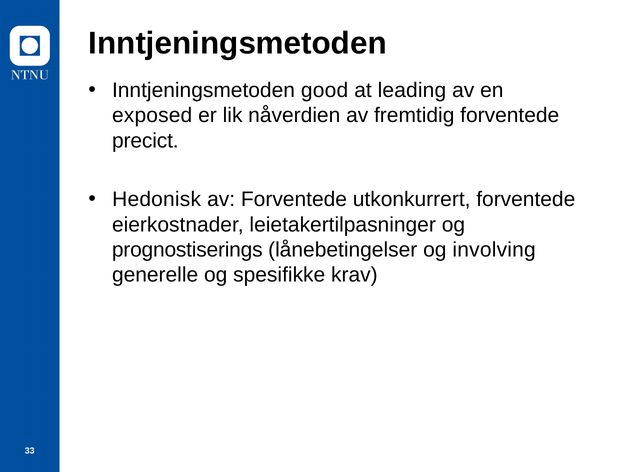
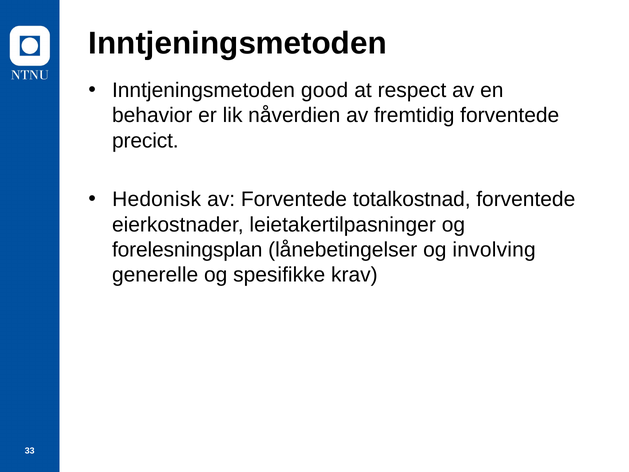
leading: leading -> respect (412, 90)
exposed: exposed -> behavior (152, 116)
utkonkurrert: utkonkurrert -> totalkostnad (412, 199)
prognostiserings: prognostiserings -> forelesningsplan (187, 250)
